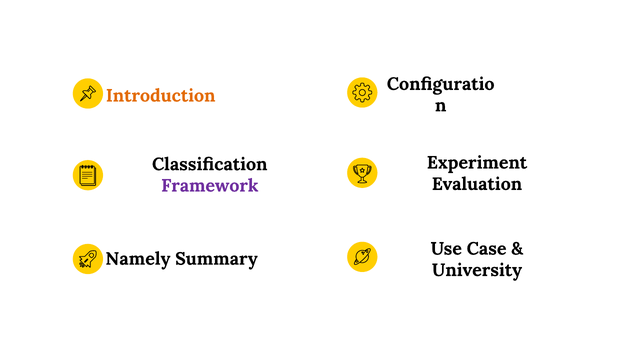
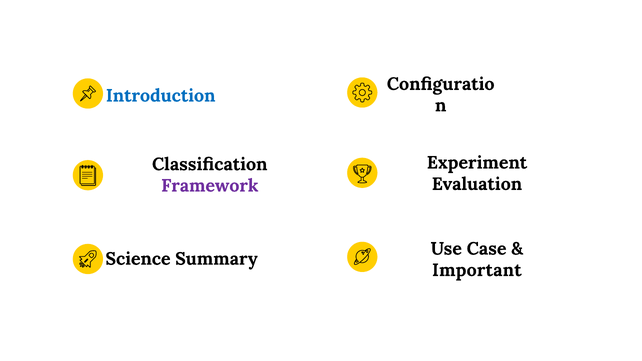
Introduction colour: orange -> blue (161, 96)
Namely: Namely -> Science (138, 259)
University: University -> Important (477, 270)
